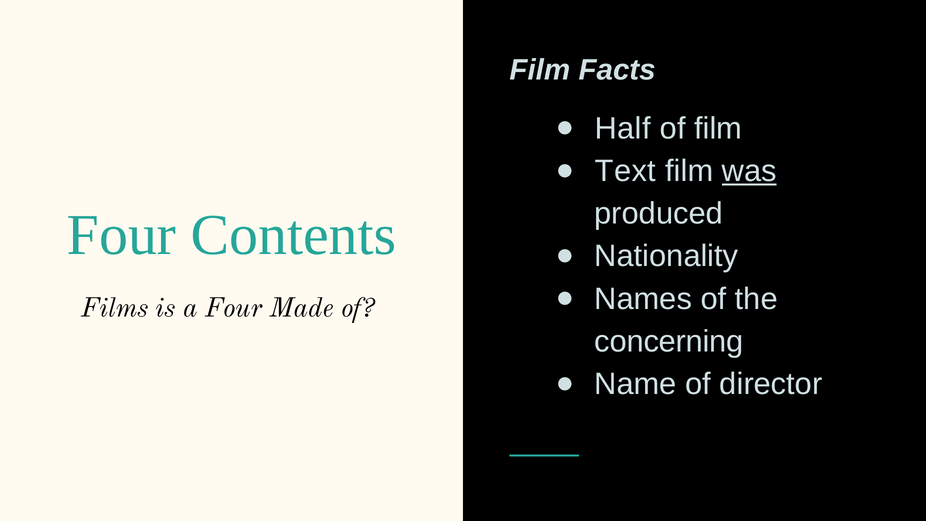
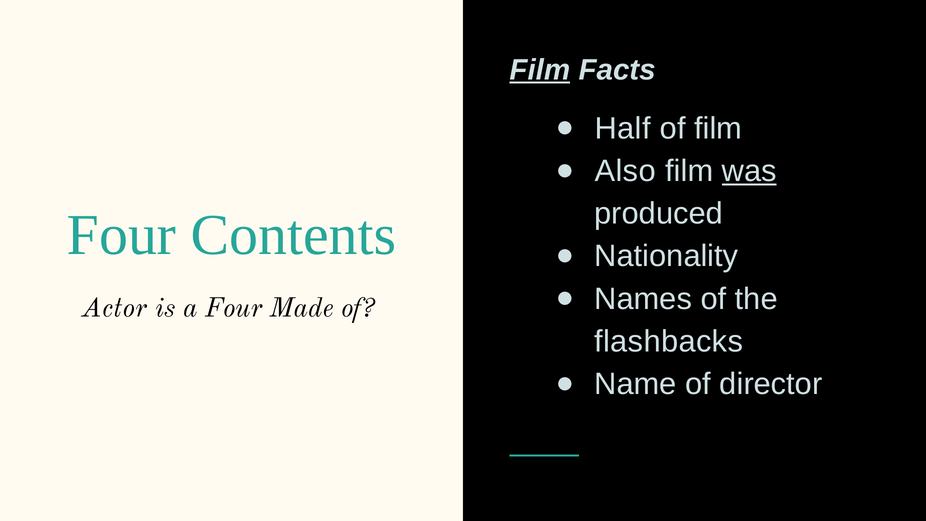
Film underline: none -> present (540, 70)
Text: Text -> Also (625, 171)
Films: Films -> Actor (115, 308)
concerning: concerning -> flashbacks (669, 341)
